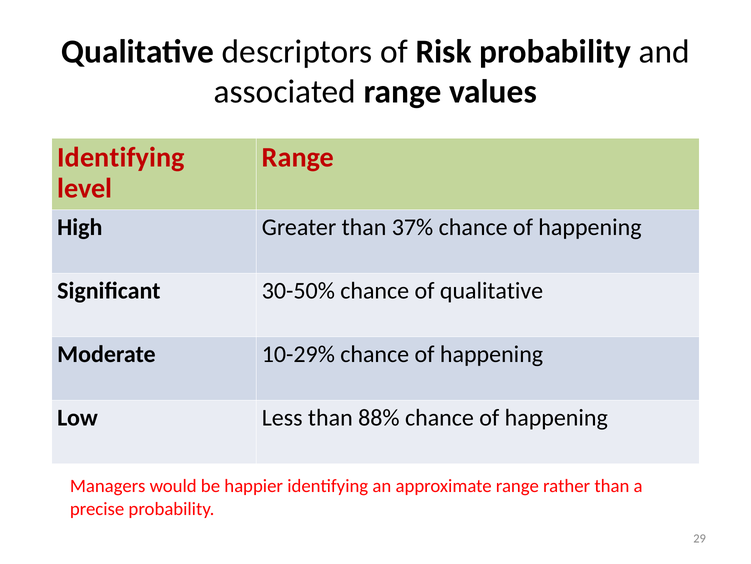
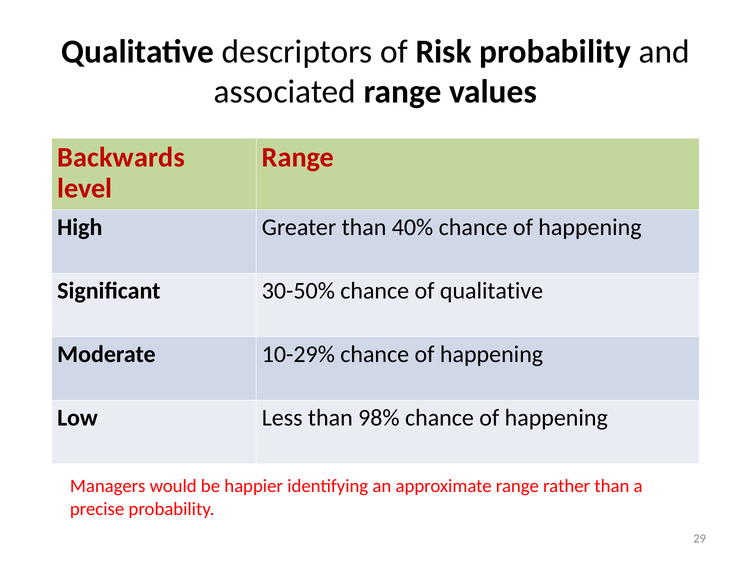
Identifying: Identifying -> Backwards (121, 157)
37%: 37% -> 40% (413, 227)
88%: 88% -> 98% (379, 417)
